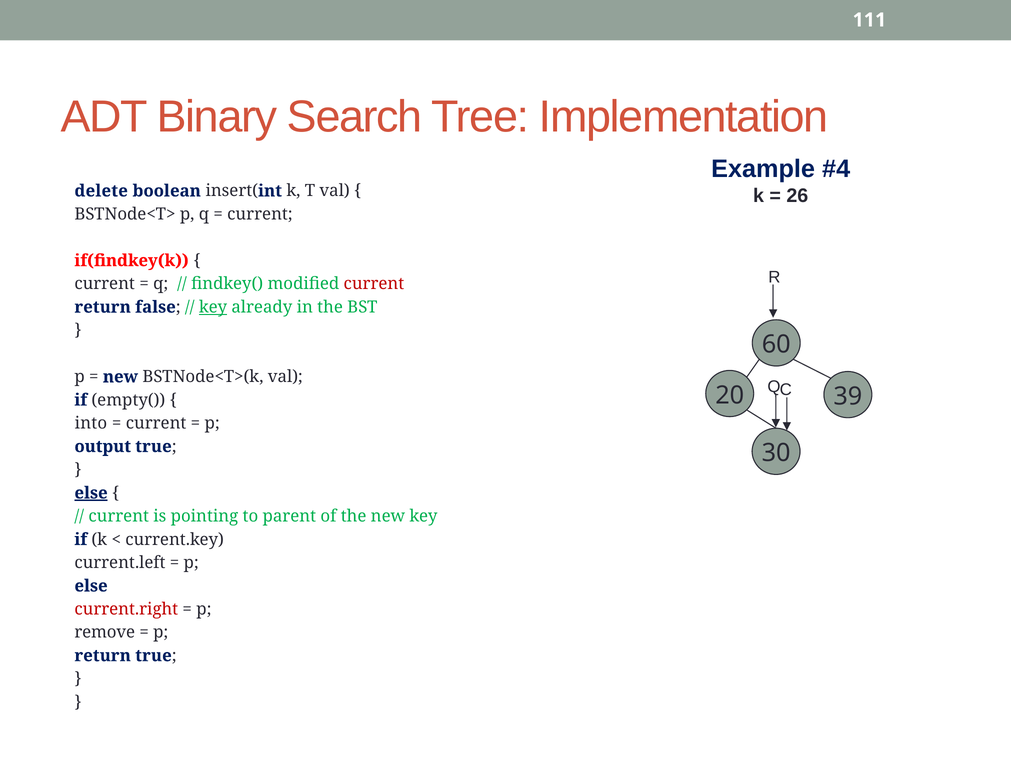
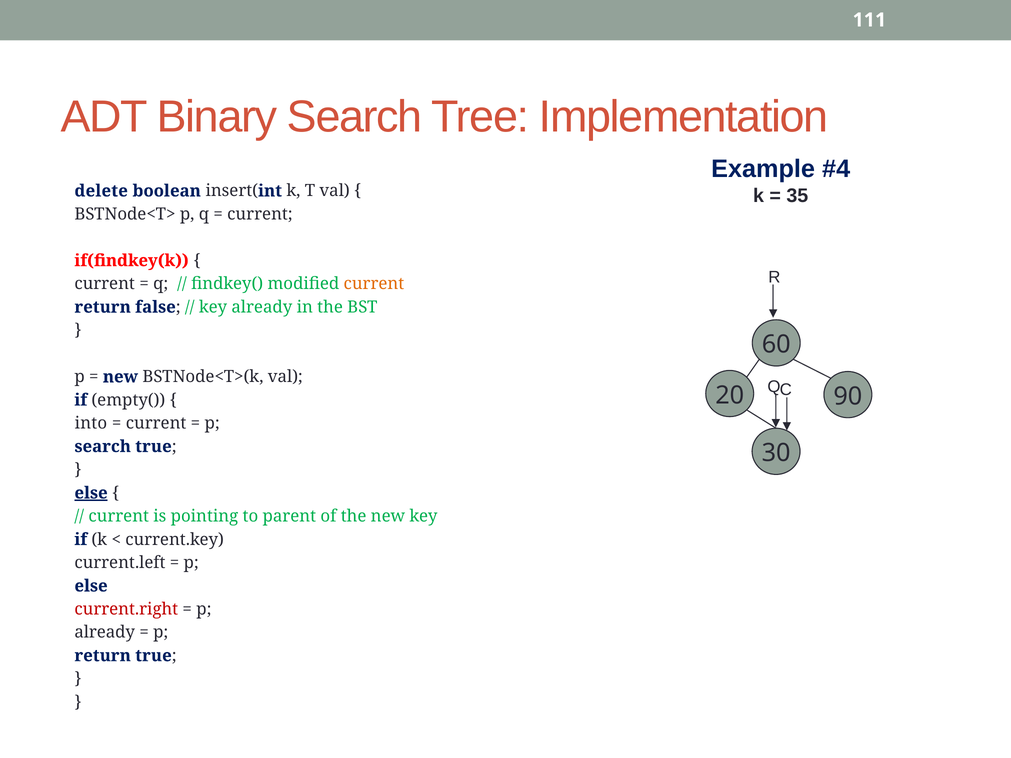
26: 26 -> 35 (797, 196)
current colour: red -> orange (374, 284)
key underline: present -> none (213, 307)
39: 39 -> 90 (848, 396)
output: output -> search (103, 447)
remove: remove -> already (105, 633)
